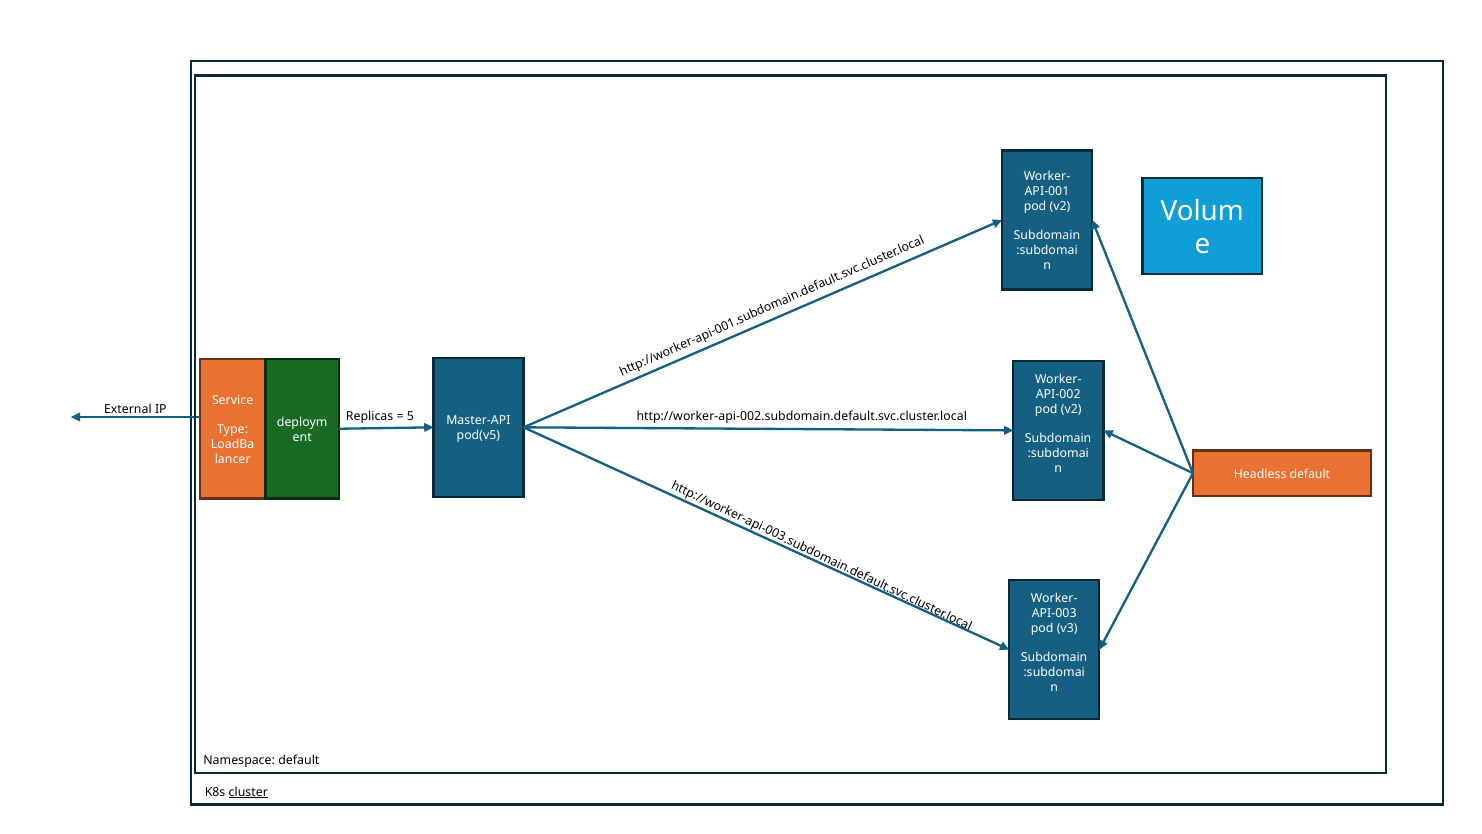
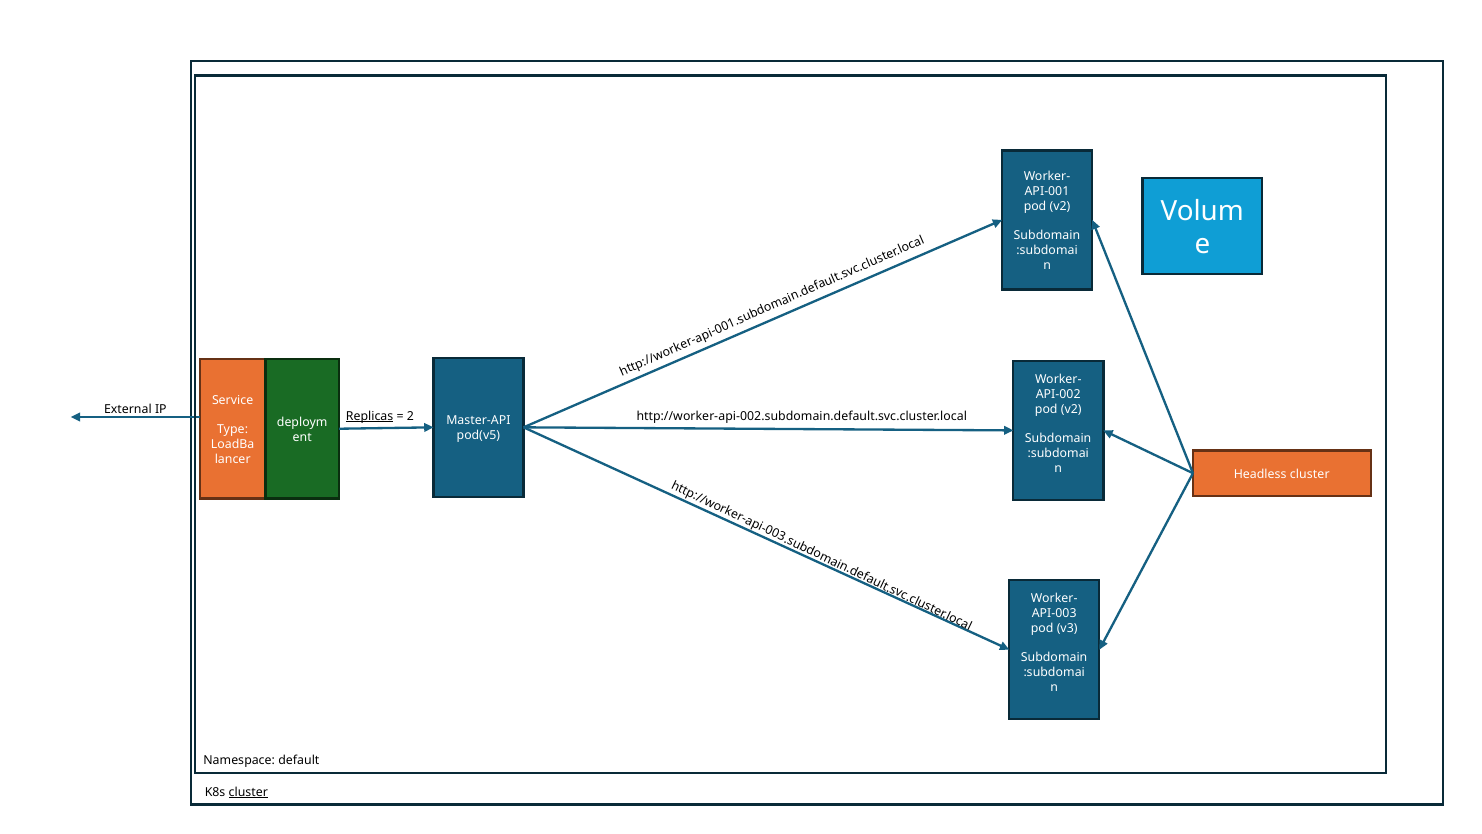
Replicas underline: none -> present (370, 416)
5: 5 -> 2 (411, 416)
Headless default: default -> cluster (1310, 474)
